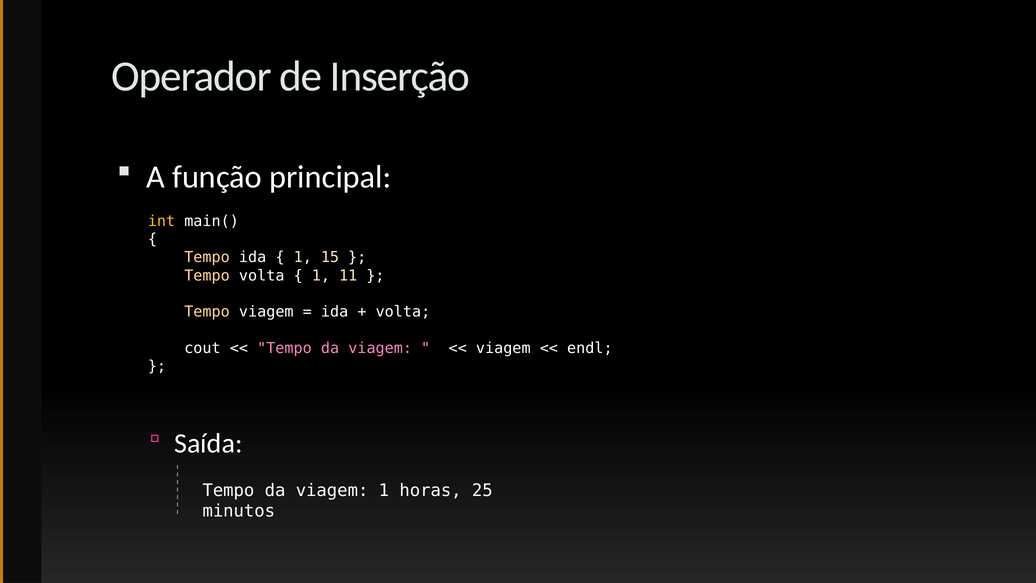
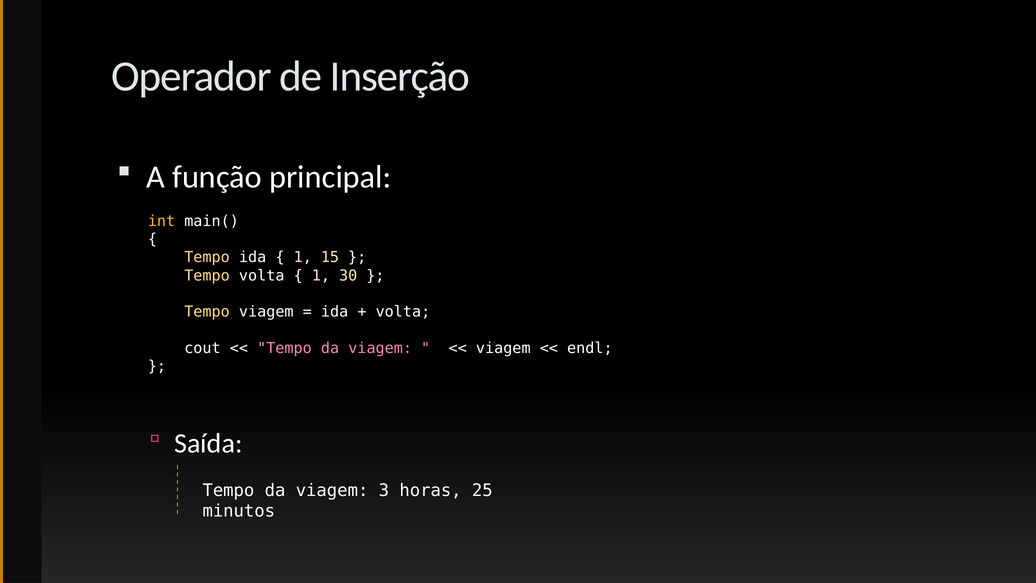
11: 11 -> 30 (348, 275)
viagem 1: 1 -> 3 (384, 490)
